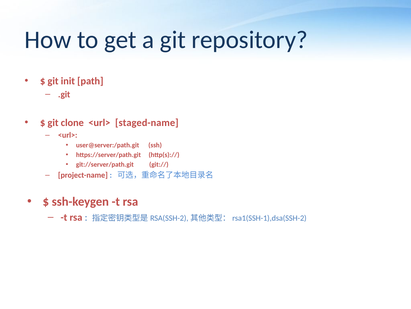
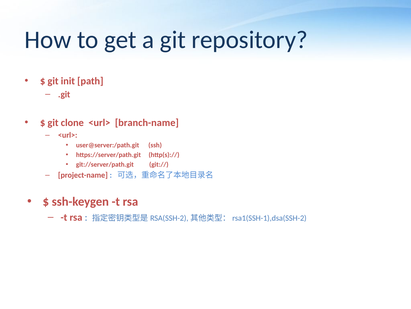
staged-name: staged-name -> branch-name (147, 122)
